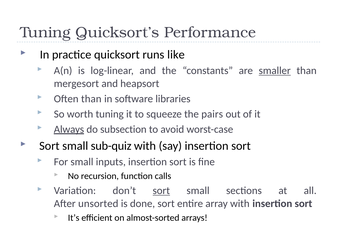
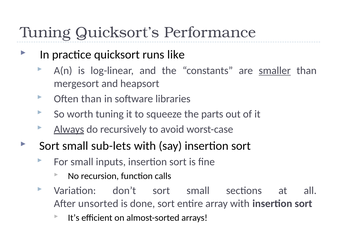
pairs: pairs -> parts (212, 114)
subsection: subsection -> recursively (123, 130)
sub-quiz: sub-quiz -> sub-lets (111, 146)
sort underline: present -> none (161, 191)
